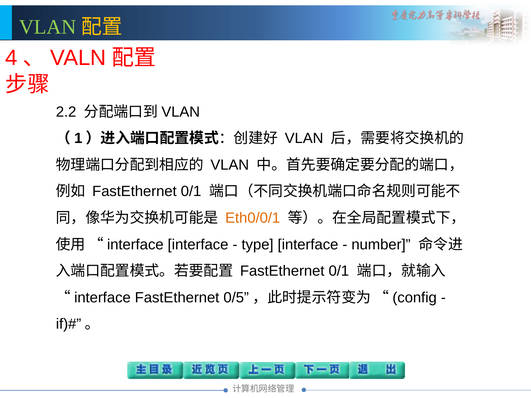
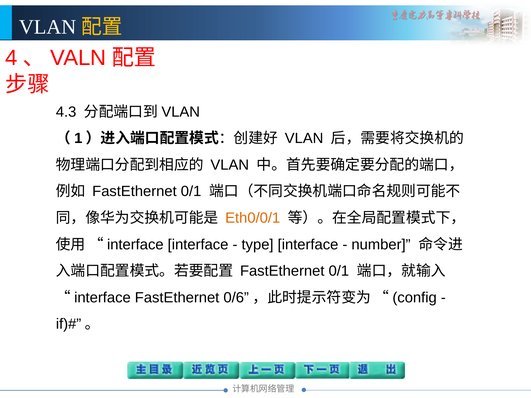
VLAN colour: light green -> white (48, 27)
2.2: 2.2 -> 4.3 (66, 112)
0/5: 0/5 -> 0/6 (236, 298)
